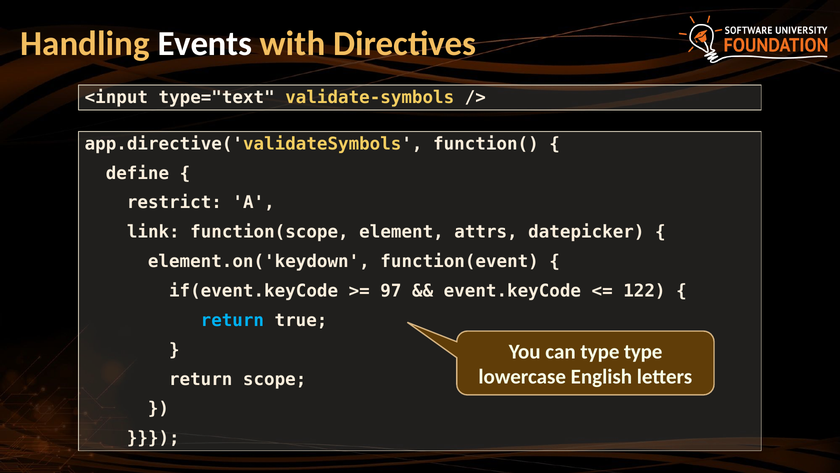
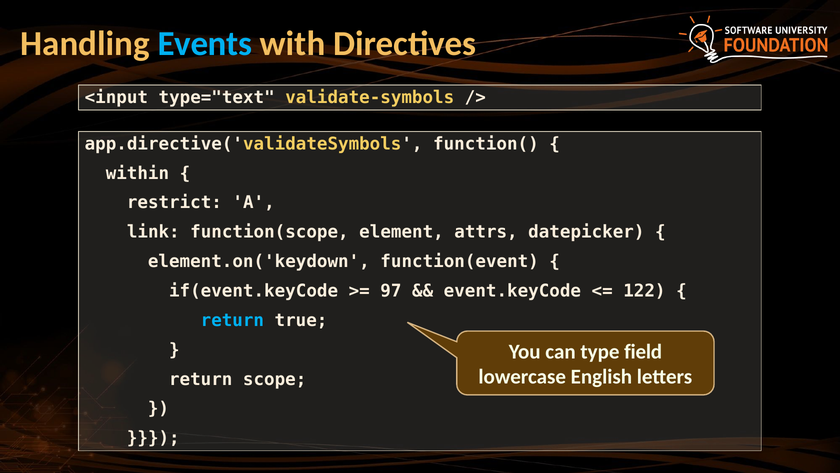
Events colour: white -> light blue (205, 44)
define: define -> within (137, 173)
type type: type -> field (643, 352)
